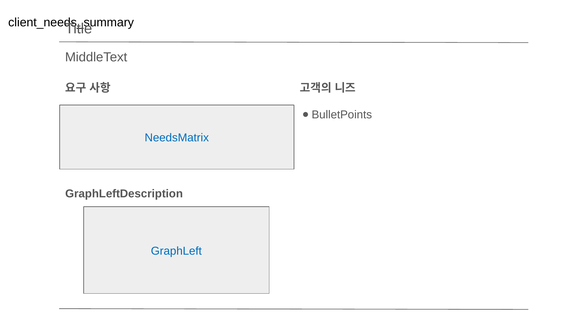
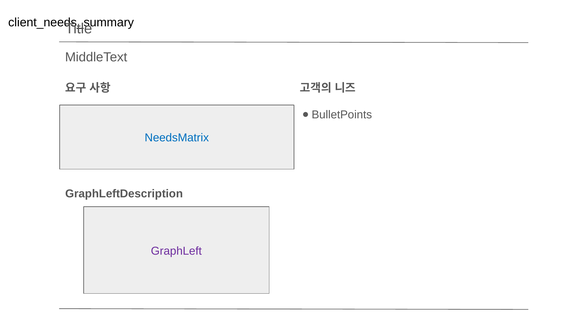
GraphLeft colour: blue -> purple (176, 251)
